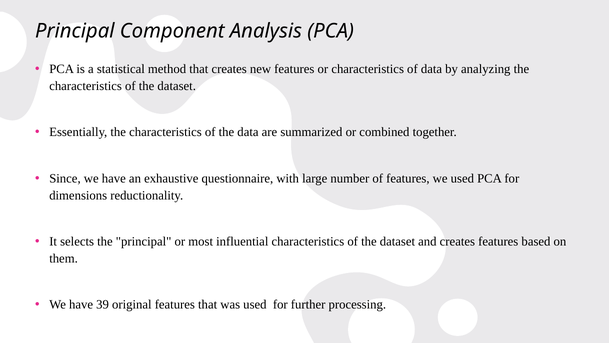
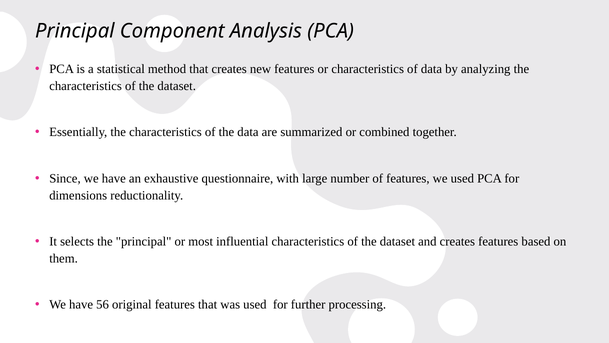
39: 39 -> 56 (103, 304)
